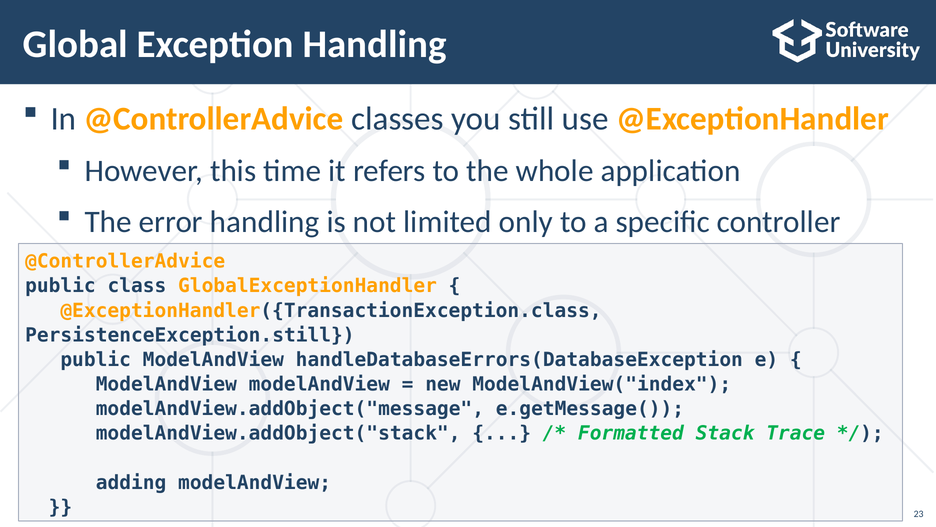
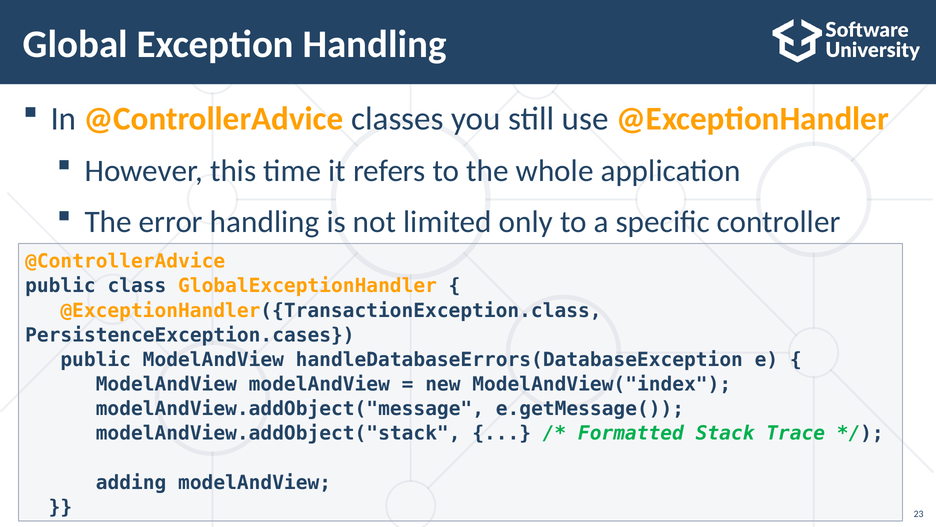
PersistenceException.still: PersistenceException.still -> PersistenceException.cases (190, 335)
